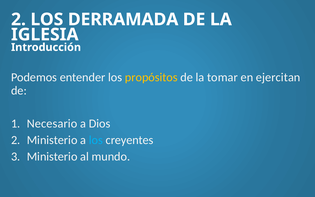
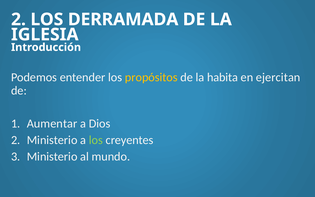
tomar: tomar -> habita (223, 77)
Necesario: Necesario -> Aumentar (52, 123)
los colour: light blue -> light green (96, 140)
